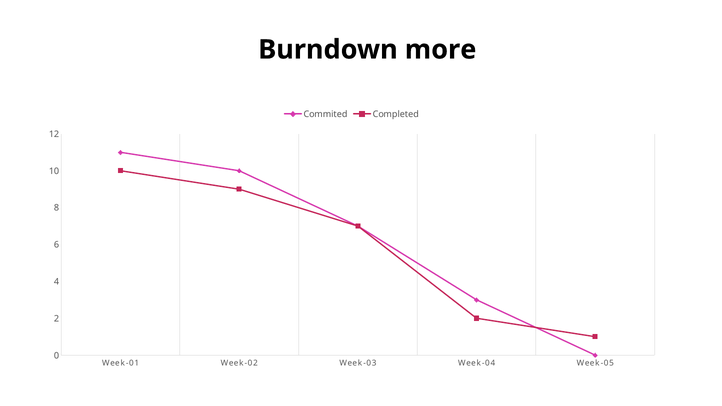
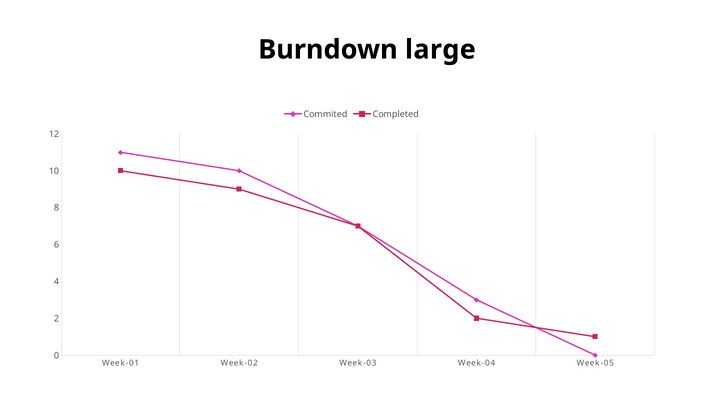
more: more -> large (440, 50)
